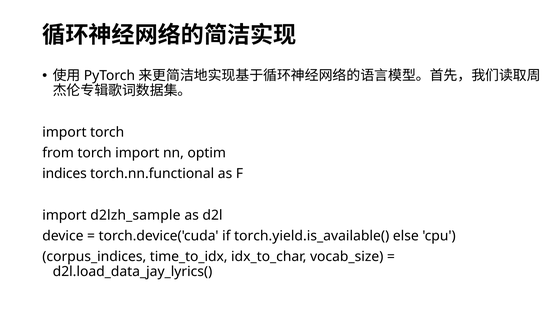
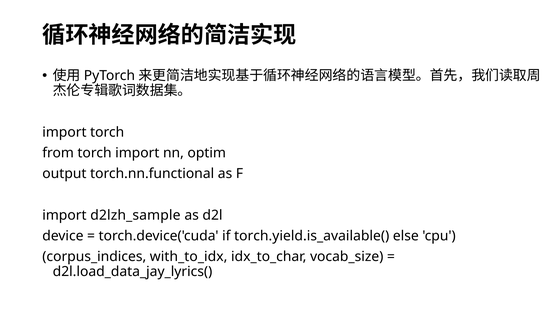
indices: indices -> output (64, 174)
time_to_idx: time_to_idx -> with_to_idx (189, 257)
